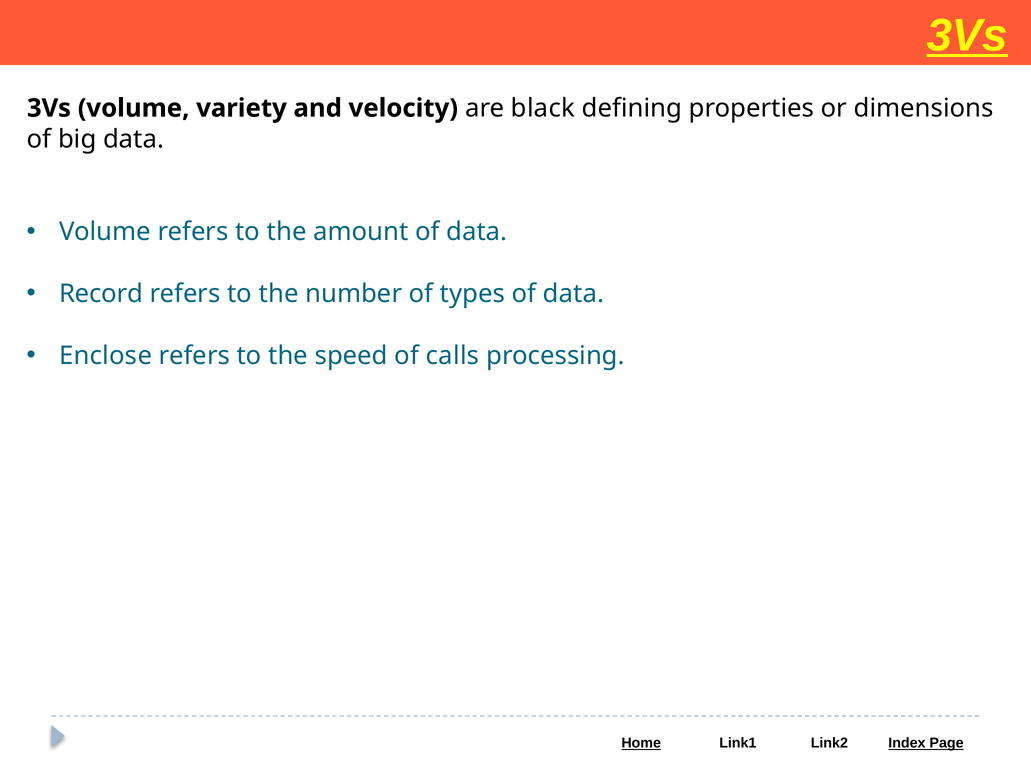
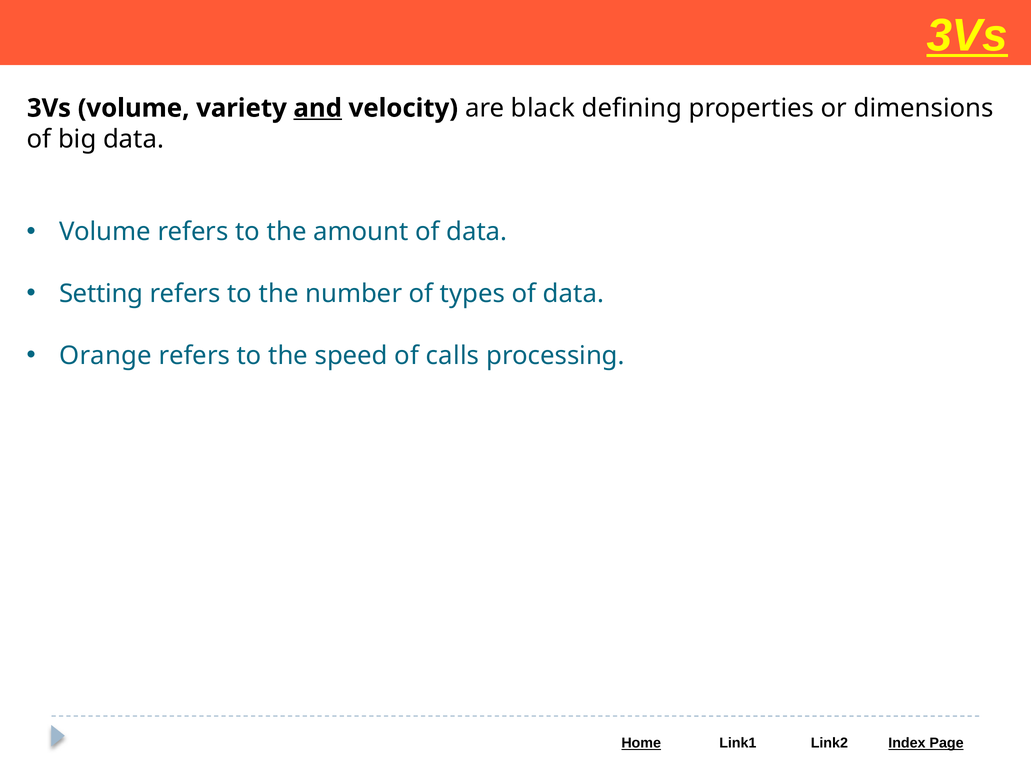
and underline: none -> present (318, 108)
Record: Record -> Setting (101, 294)
Enclose: Enclose -> Orange (106, 356)
